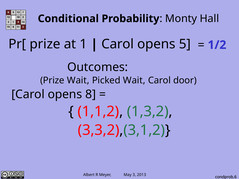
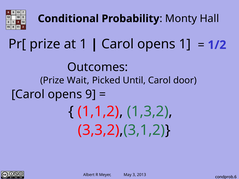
opens 5: 5 -> 1 (185, 44)
Picked Wait: Wait -> Until (134, 81)
8: 8 -> 9 (91, 94)
